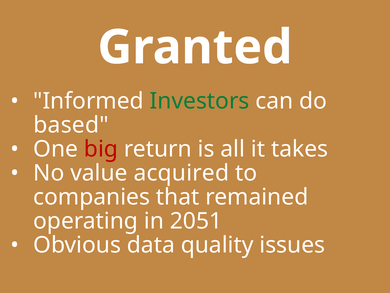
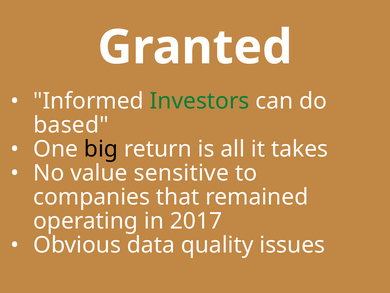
big colour: red -> black (101, 149)
acquired: acquired -> sensitive (181, 173)
2051: 2051 -> 2017 (196, 221)
